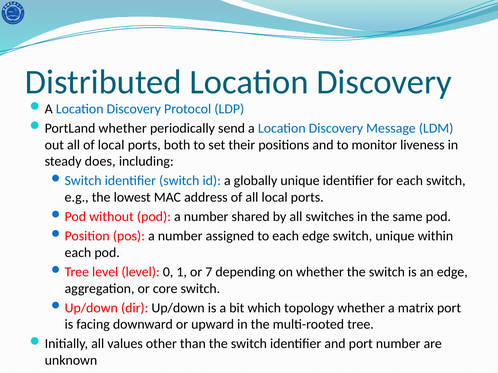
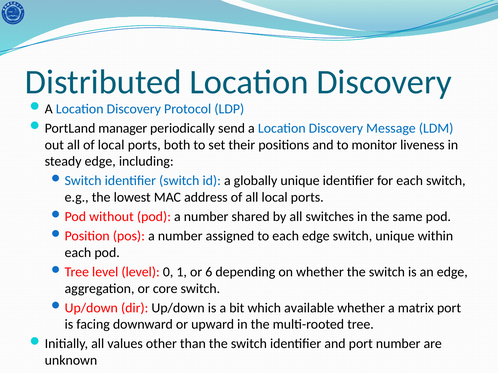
whether: whether -> manager (123, 128)
steady does: does -> edge (100, 162)
7: 7 -> 6 (209, 272)
topology: topology -> available (309, 308)
